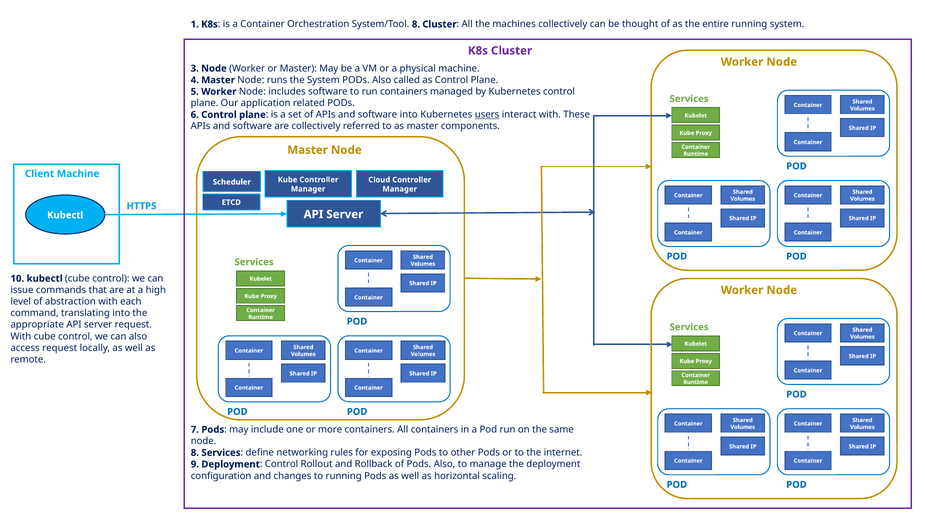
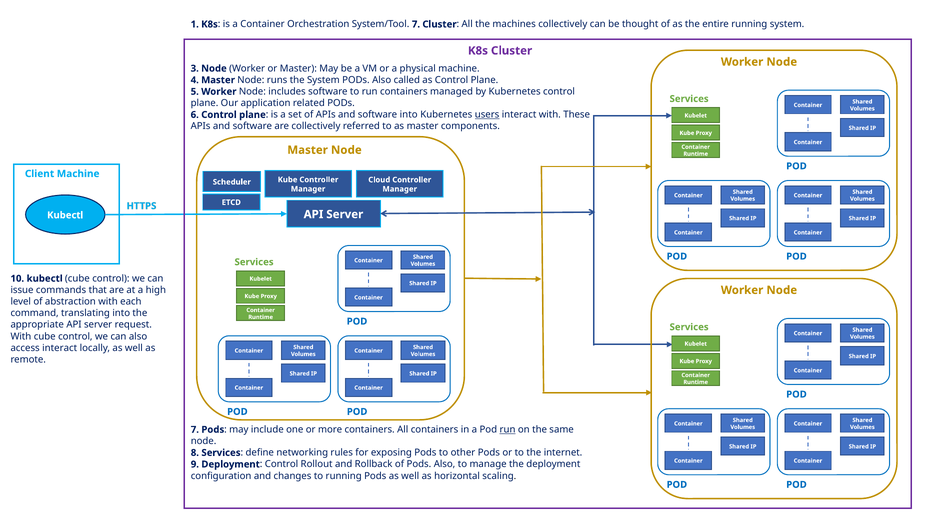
System/Tool 8: 8 -> 7 (416, 24)
access request: request -> interact (60, 348)
run underline: none -> present (508, 430)
